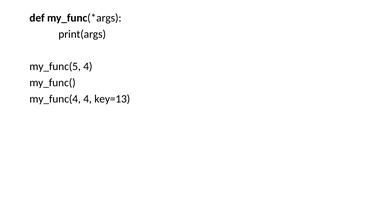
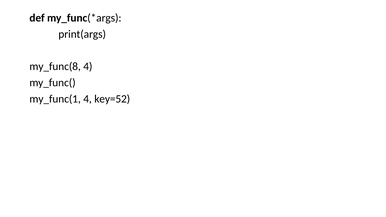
my_func(5: my_func(5 -> my_func(8 (55, 67)
my_func(4: my_func(4 -> my_func(1 (55, 99)
key=13: key=13 -> key=52 (112, 99)
